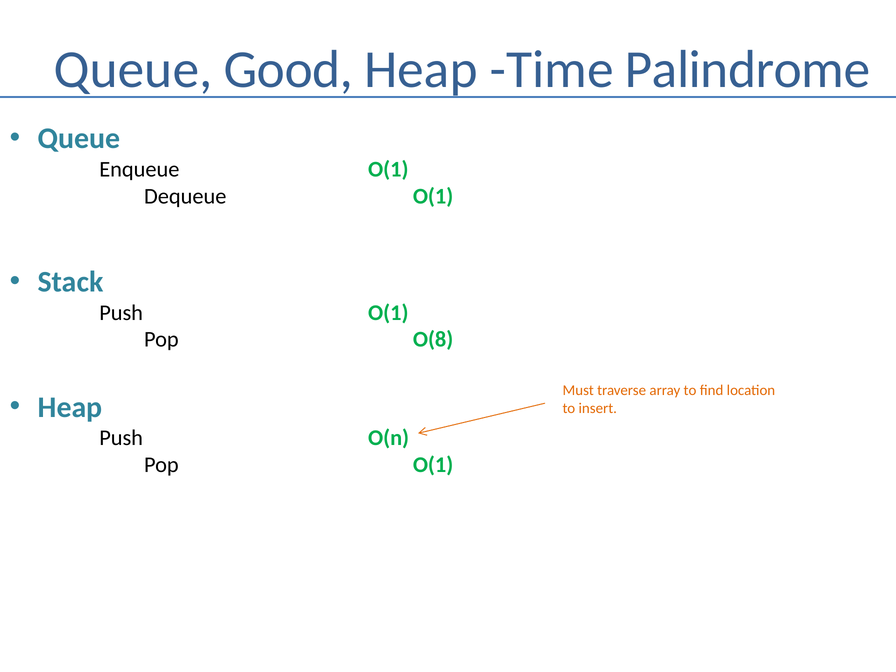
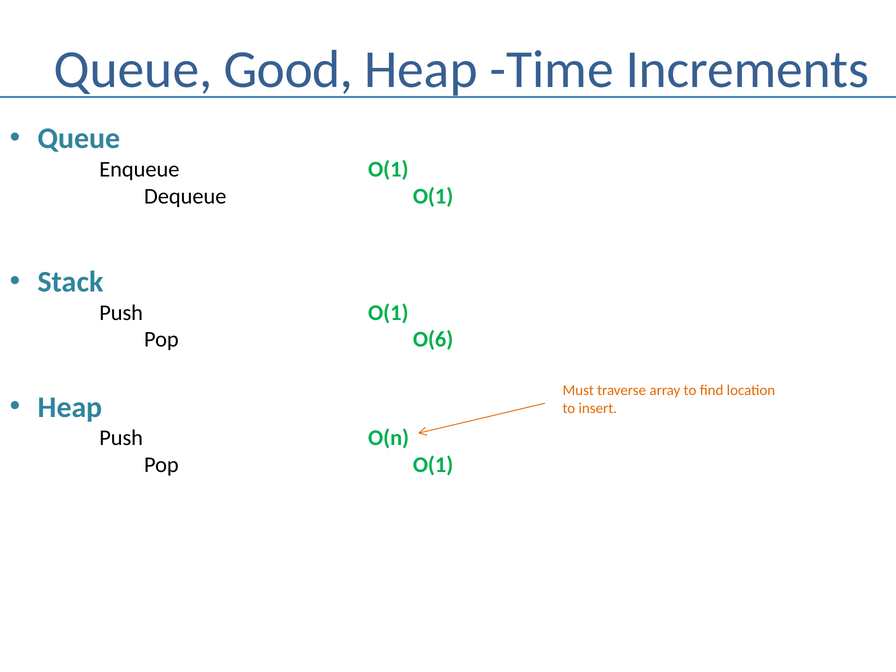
Palindrome: Palindrome -> Increments (747, 69)
O(8: O(8 -> O(6 (433, 340)
